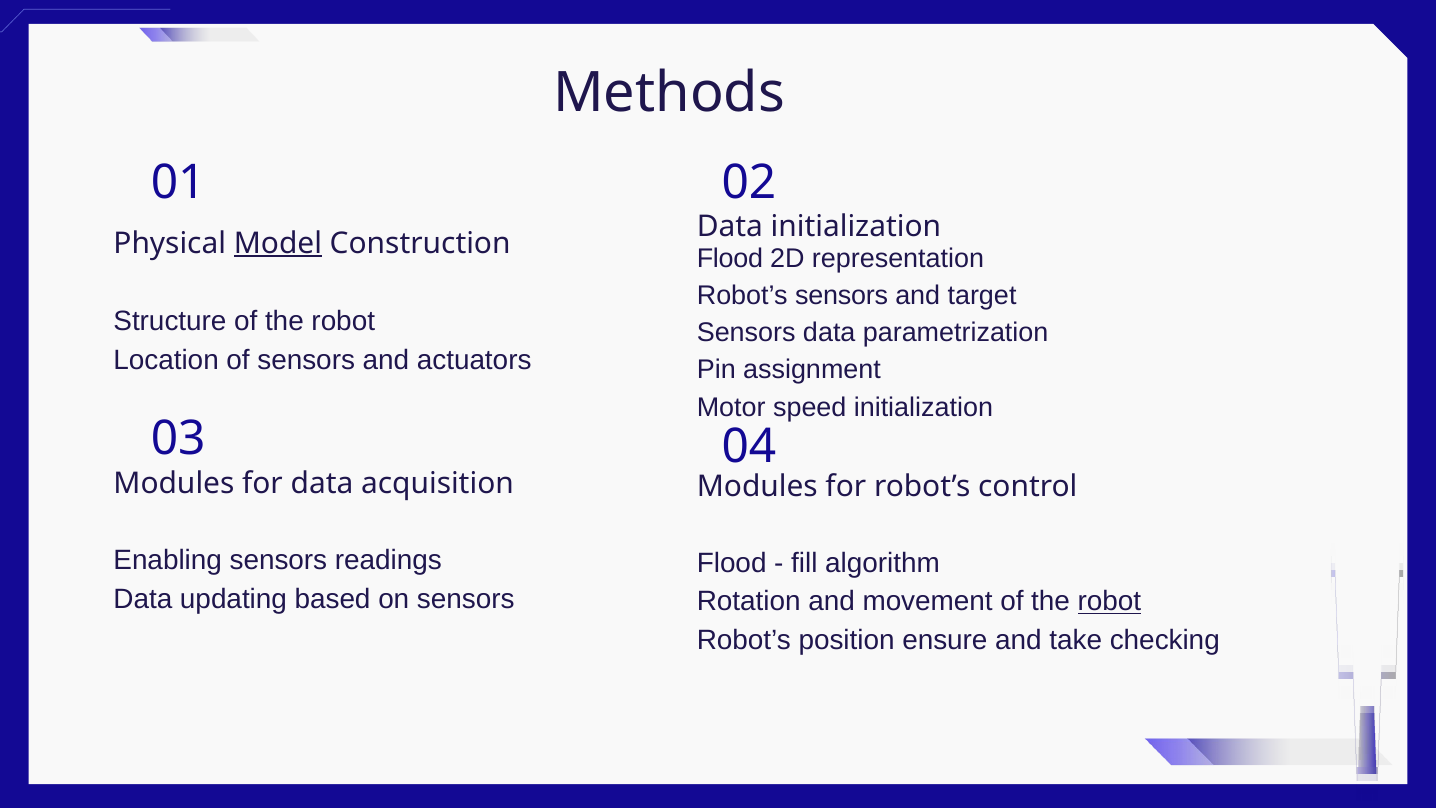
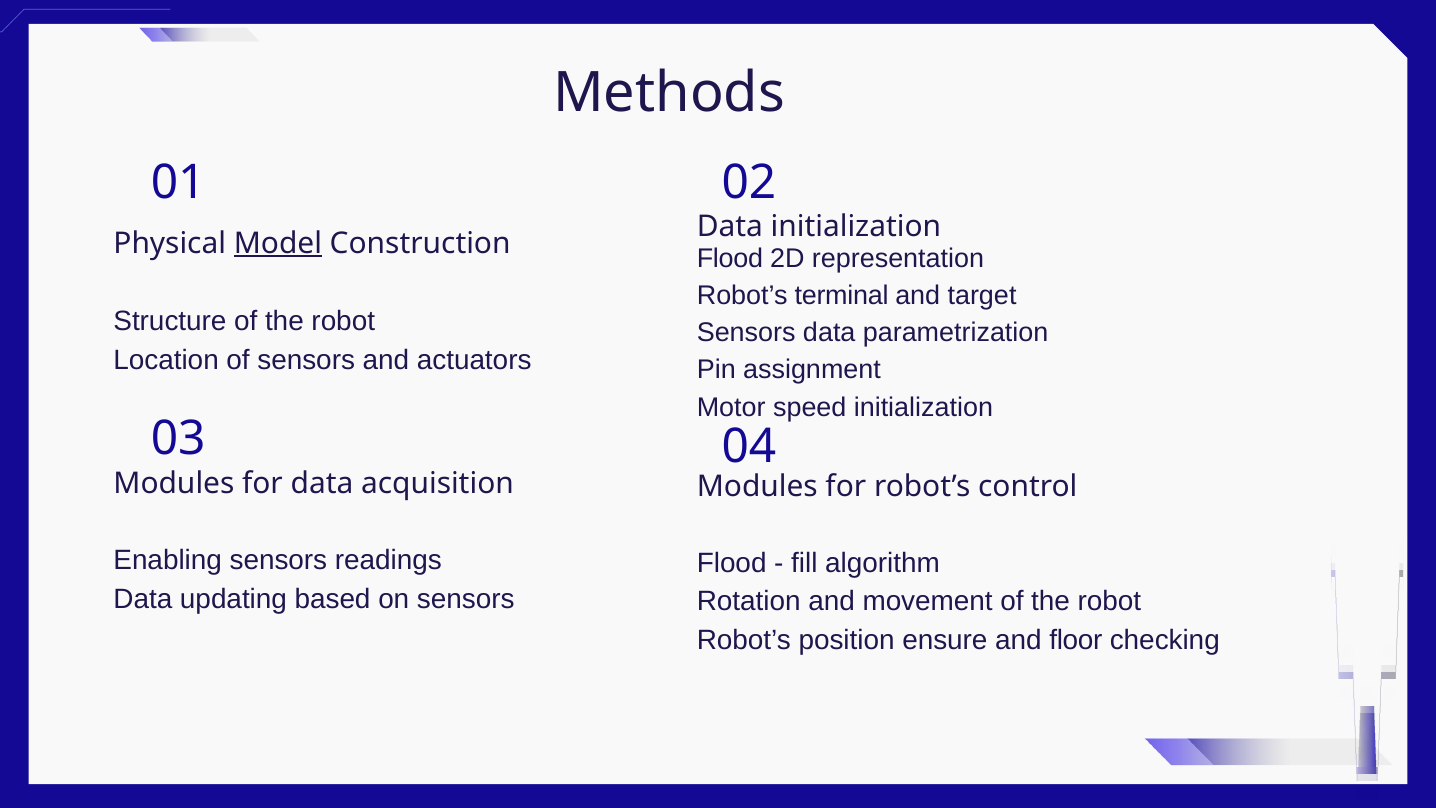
Robot’s sensors: sensors -> terminal (842, 296)
robot underline: present -> none (1109, 601)
take: take -> floor (1076, 640)
